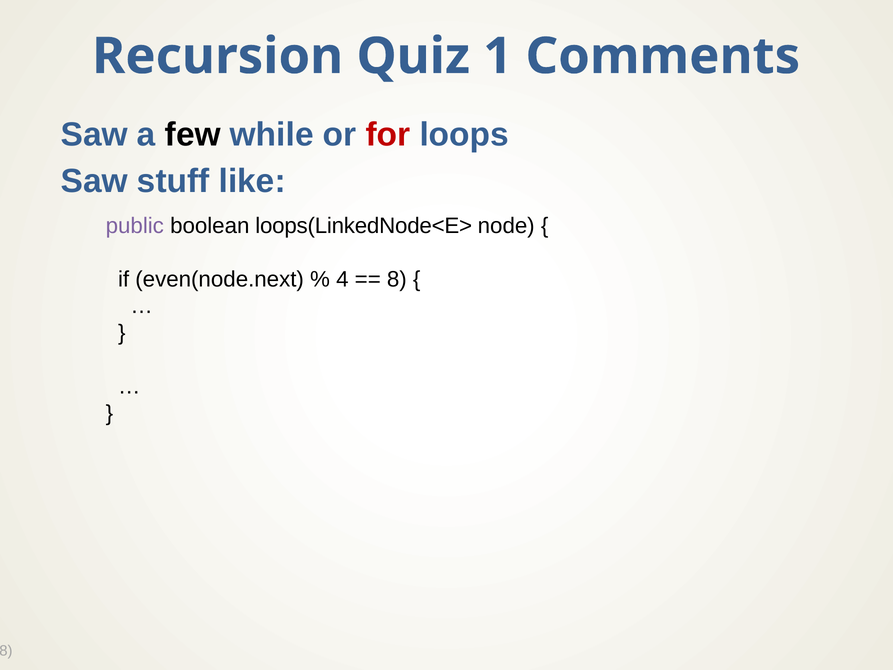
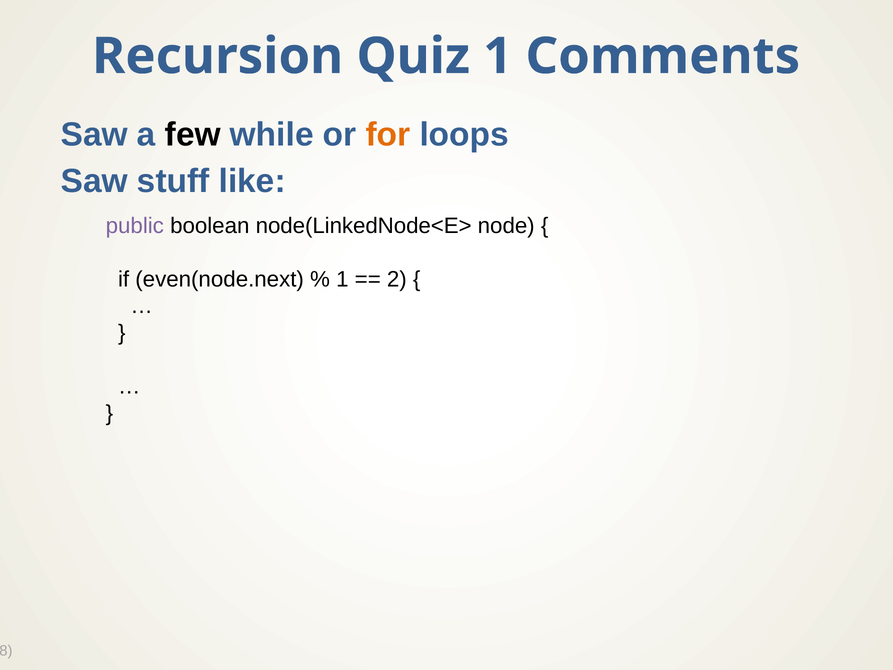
for colour: red -> orange (388, 135)
loops(LinkedNode<E>: loops(LinkedNode<E> -> node(LinkedNode<E> (364, 226)
4: 4 -> 1 (342, 279)
8: 8 -> 2 (397, 279)
